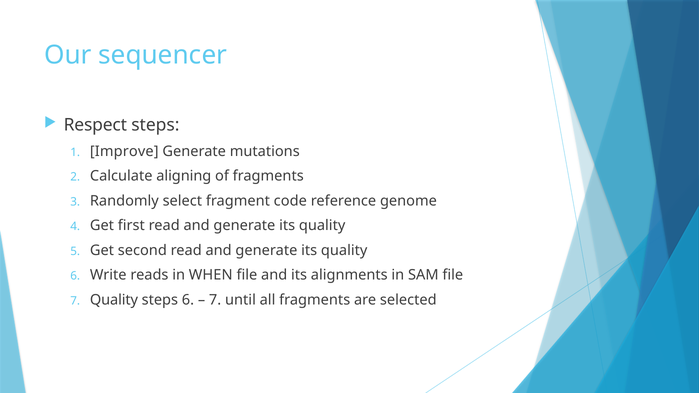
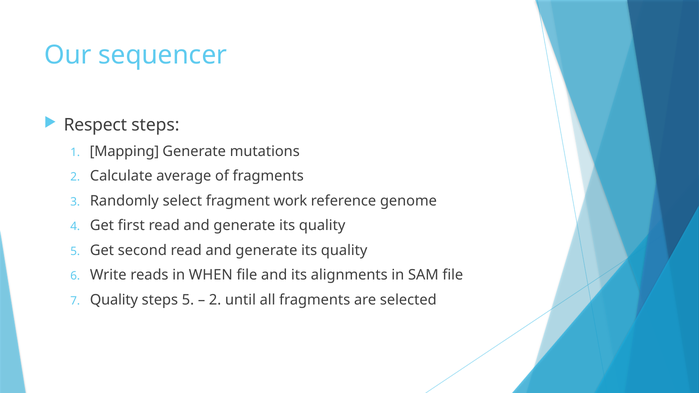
Improve: Improve -> Mapping (124, 151)
aligning: aligning -> average (184, 176)
code: code -> work (290, 201)
steps 6: 6 -> 5 (188, 300)
7: 7 -> 2 (215, 300)
